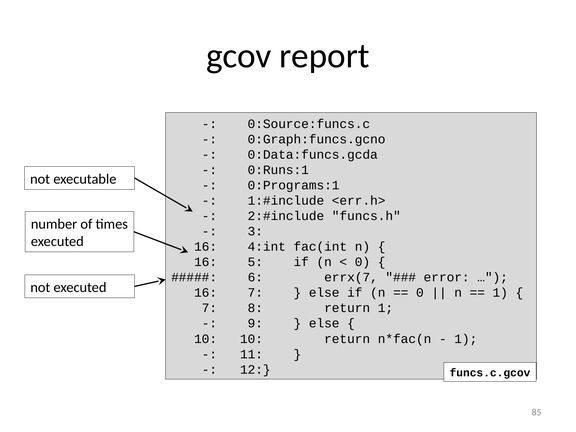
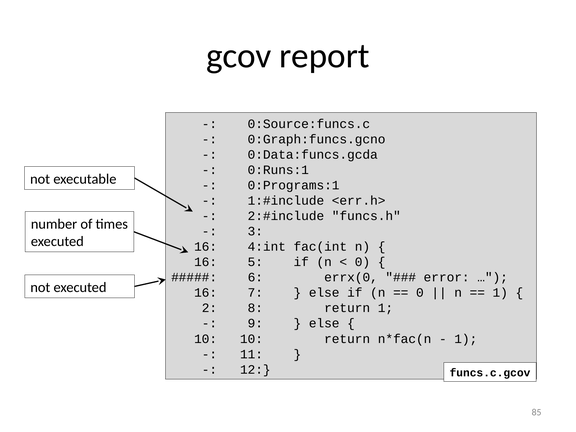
errx(7: errx(7 -> errx(0 (351, 277)
7: 7 -> 2 (209, 308)
